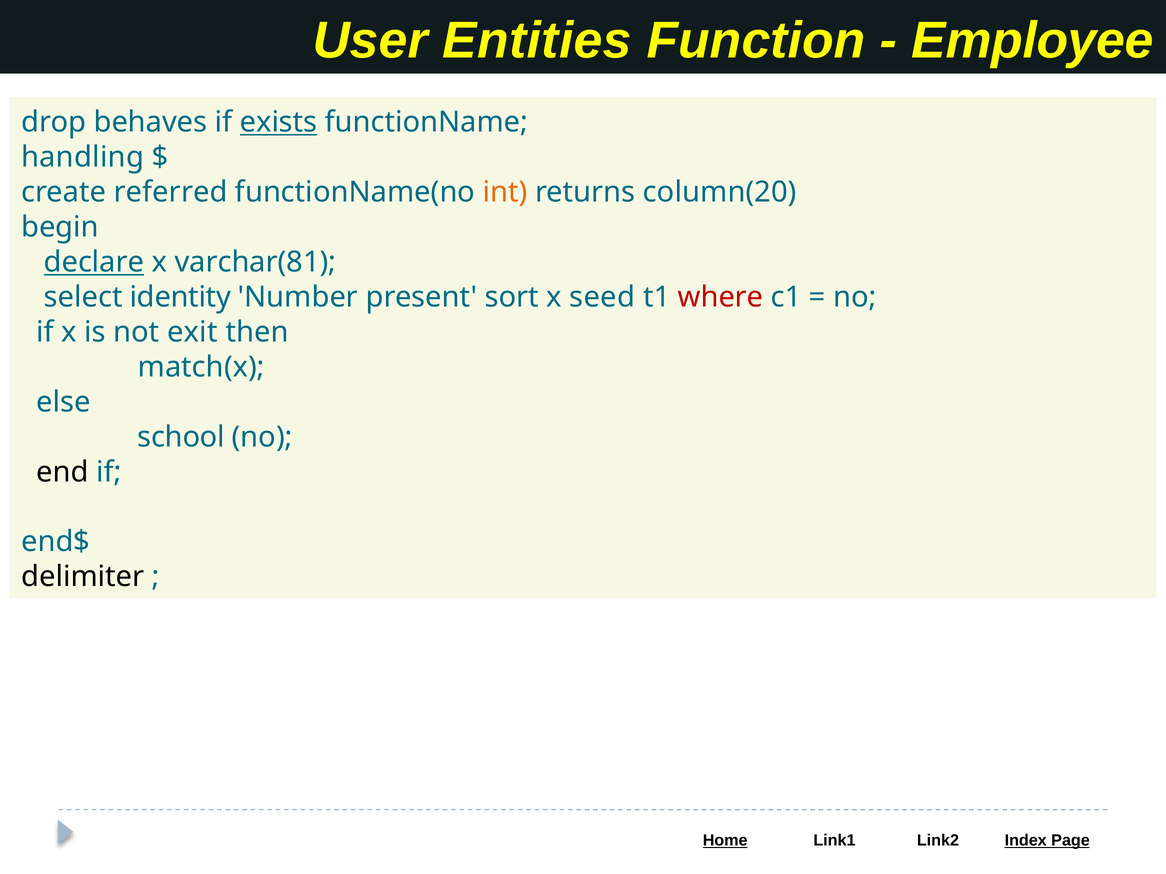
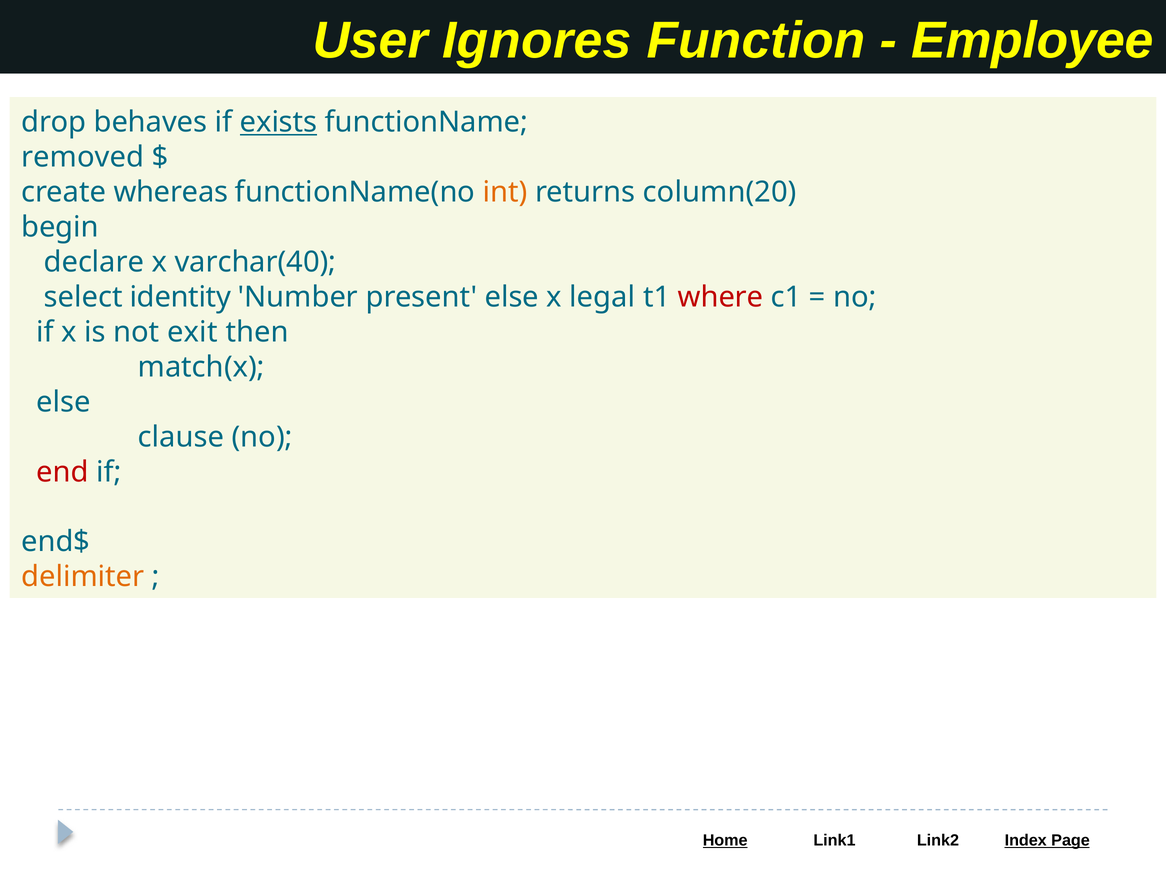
Entities: Entities -> Ignores (537, 40)
handling: handling -> removed (83, 157)
referred: referred -> whereas (171, 192)
declare underline: present -> none (94, 262)
varchar(81: varchar(81 -> varchar(40 (255, 262)
present sort: sort -> else (512, 297)
seed: seed -> legal (602, 297)
school: school -> clause (181, 437)
end colour: black -> red (63, 472)
delimiter colour: black -> orange (83, 577)
